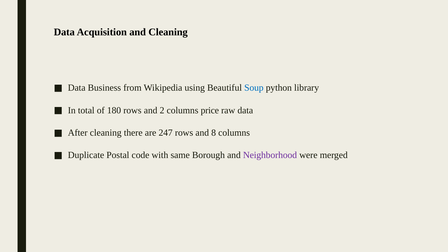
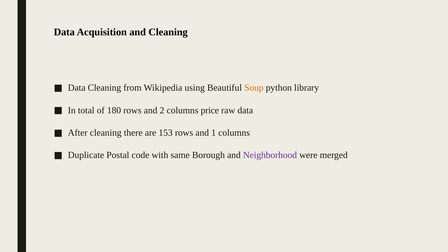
Data Business: Business -> Cleaning (104, 88)
Soup colour: blue -> orange (254, 88)
247: 247 -> 153 (166, 133)
8: 8 -> 1 (214, 133)
